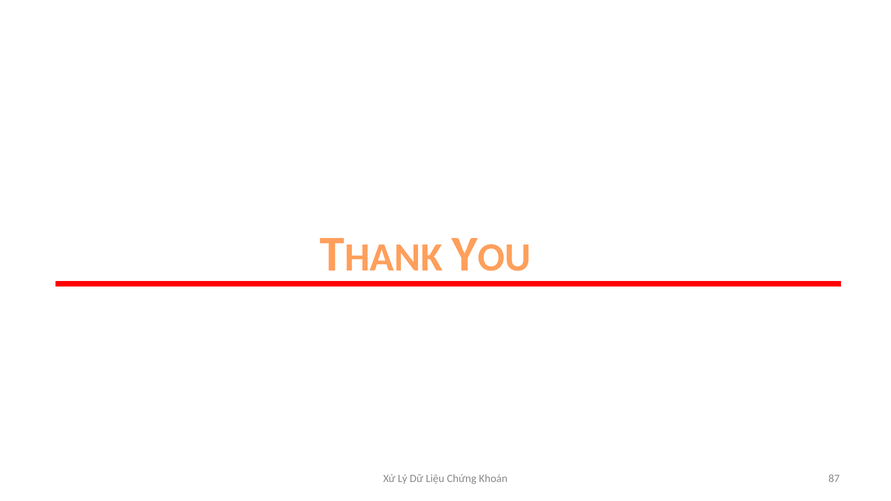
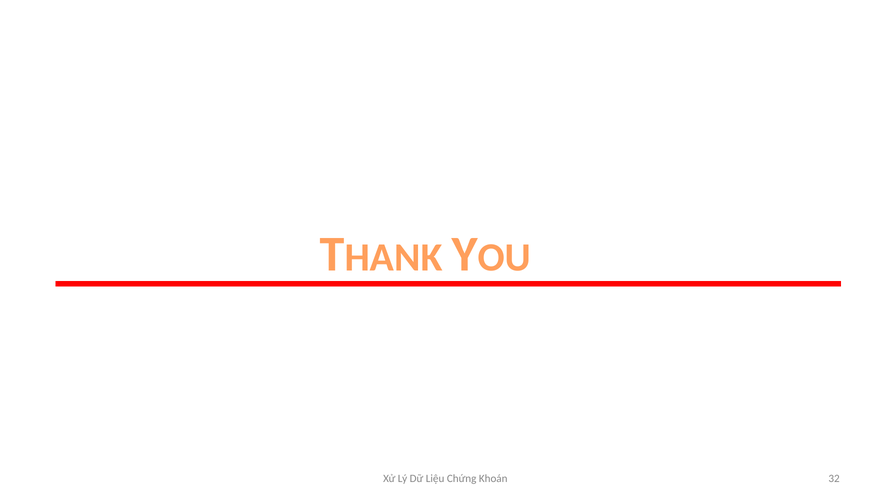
87: 87 -> 32 (834, 479)
